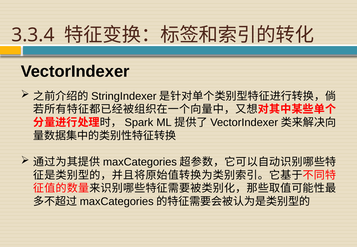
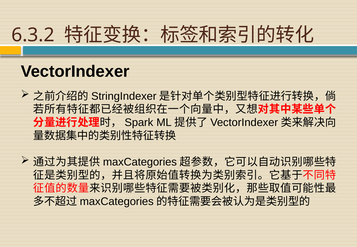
3.3.4: 3.3.4 -> 6.3.2 (33, 35)
